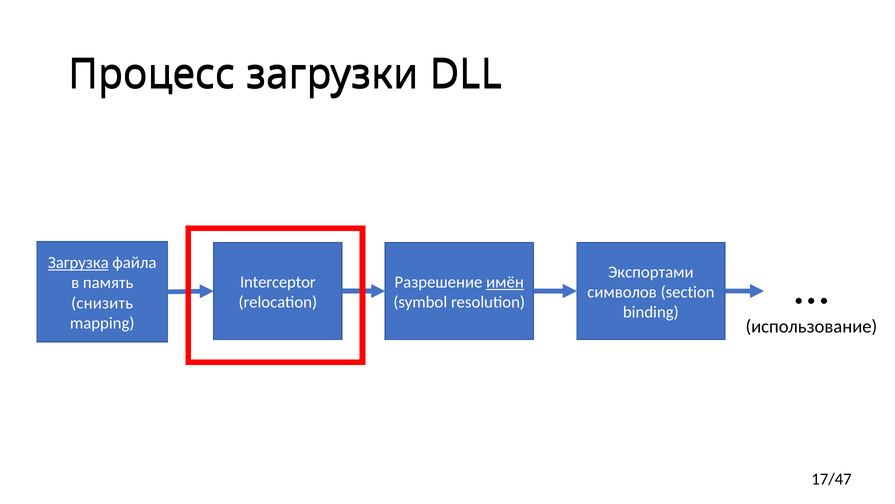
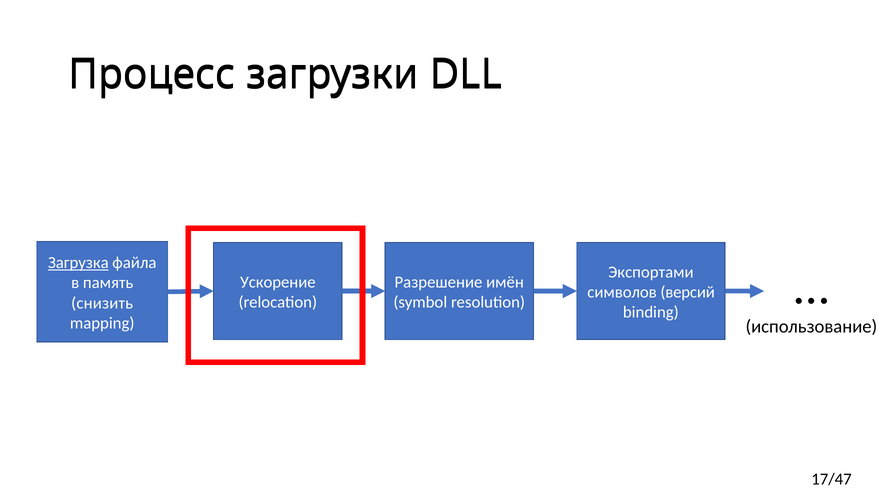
Interceptor: Interceptor -> Ускорение (278, 282)
имён underline: present -> none (505, 282)
section: section -> версий (688, 292)
